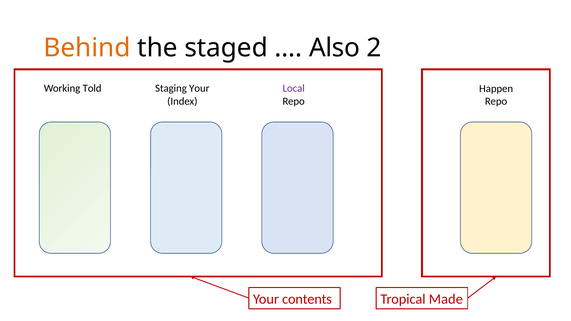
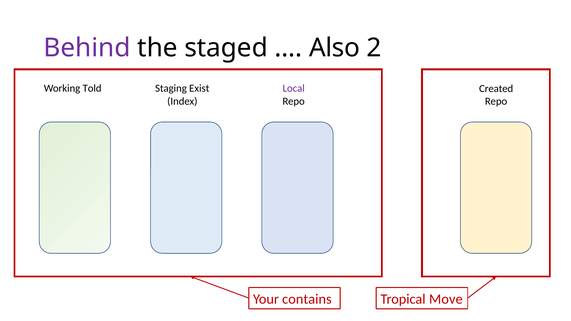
Behind colour: orange -> purple (87, 48)
Staging Your: Your -> Exist (199, 88)
Happen: Happen -> Created (496, 89)
contents: contents -> contains (307, 299)
Made: Made -> Move (446, 299)
